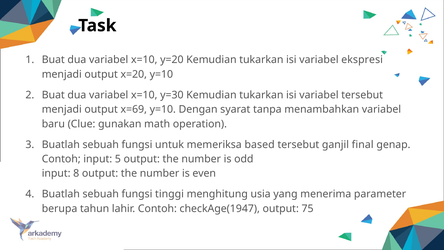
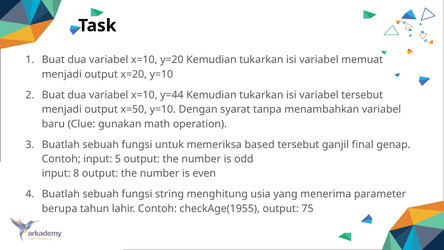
ekspresi: ekspresi -> memuat (362, 60)
y=30: y=30 -> y=44 (172, 95)
x=69: x=69 -> x=50 (134, 109)
tinggi: tinggi -> string (170, 194)
checkAge(1947: checkAge(1947 -> checkAge(1955 (220, 208)
